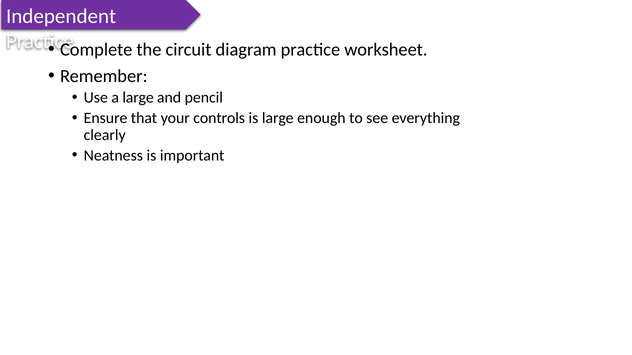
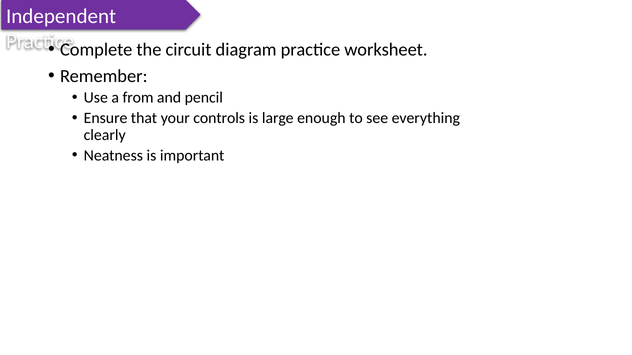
a large: large -> from (138, 98)
